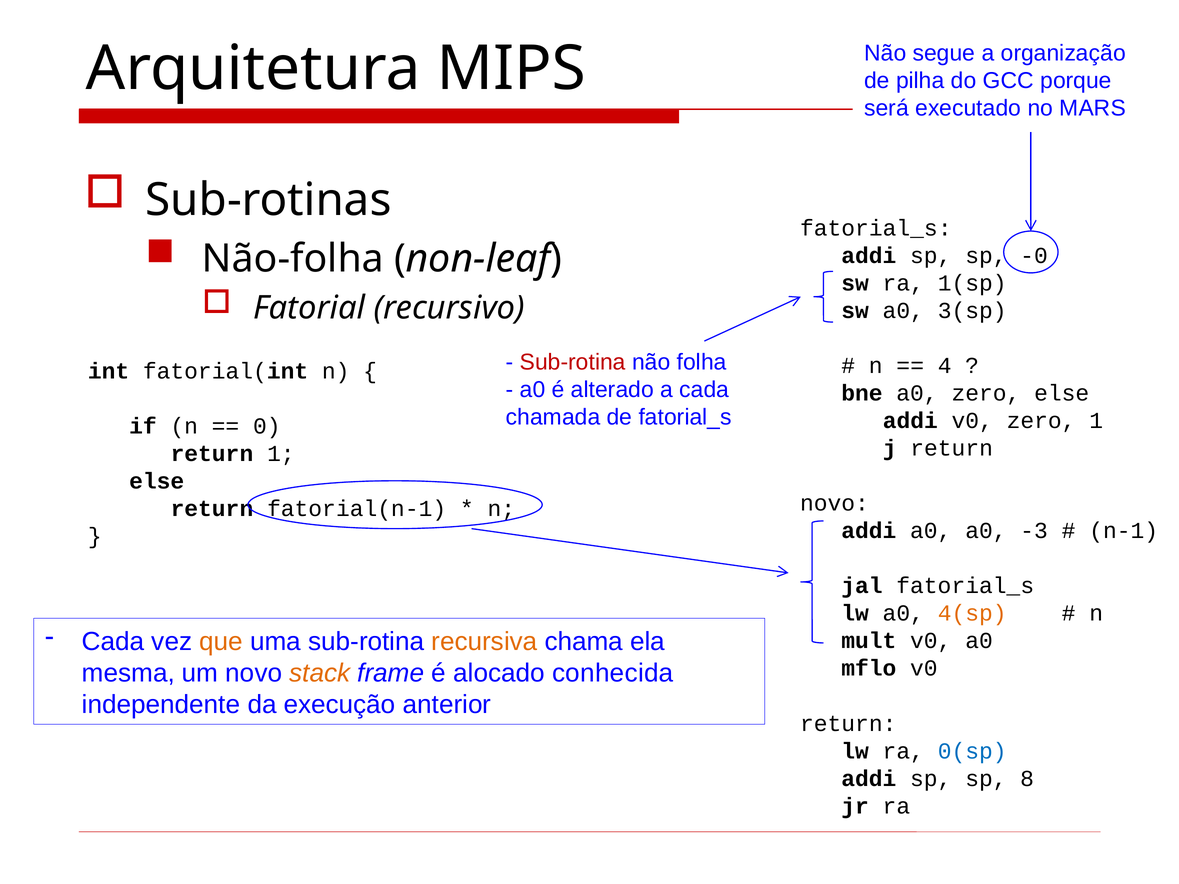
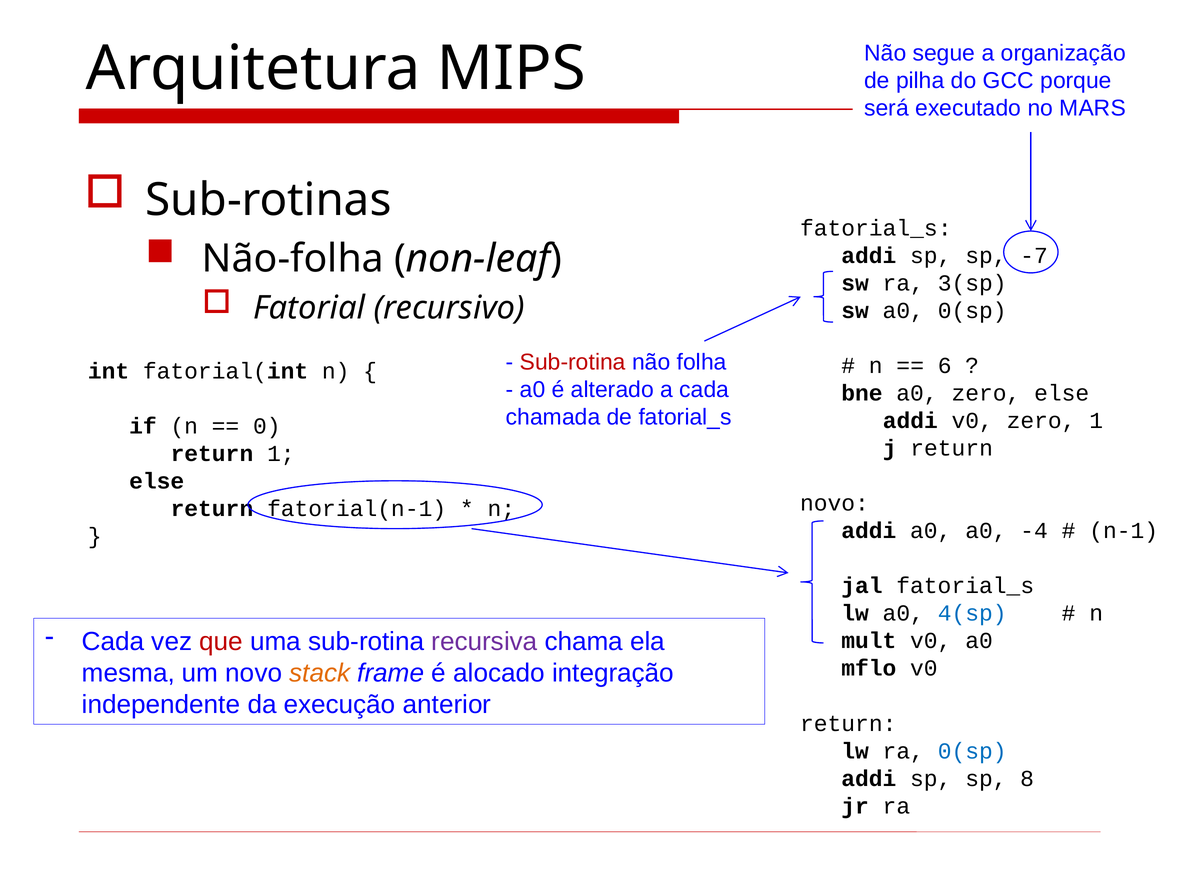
-0: -0 -> -7 (1034, 256)
1(sp: 1(sp -> 3(sp (972, 283)
a0 3(sp: 3(sp -> 0(sp (972, 311)
4: 4 -> 6 (945, 366)
-3: -3 -> -4 (1034, 531)
4(sp colour: orange -> blue (972, 614)
que colour: orange -> red (221, 642)
recursiva colour: orange -> purple (484, 642)
conhecida: conhecida -> integração (613, 673)
